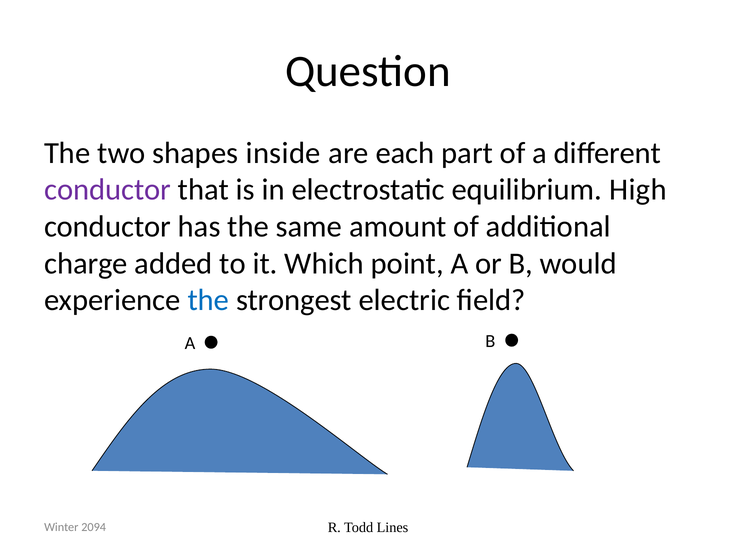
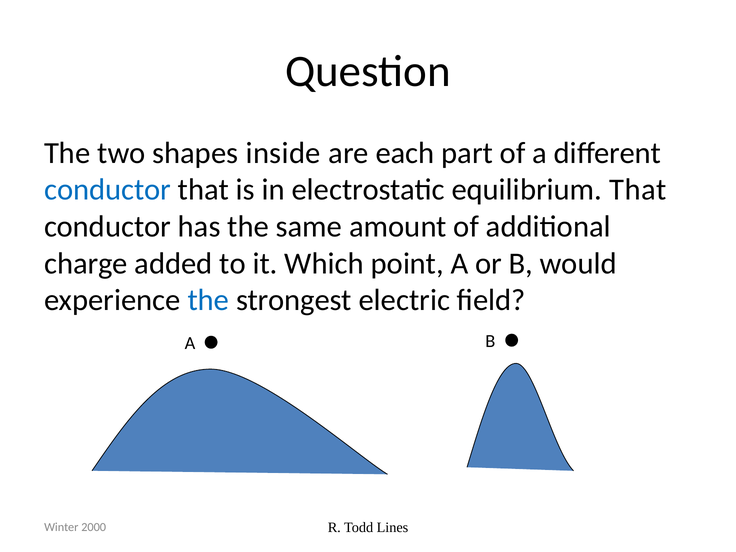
conductor colour: purple -> blue (108, 190)
equilibrium High: High -> That (638, 190)
2094: 2094 -> 2000 (94, 527)
